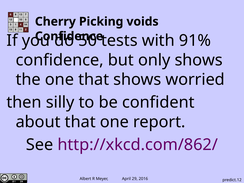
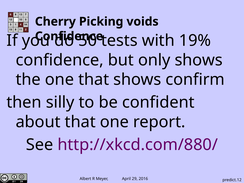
91%: 91% -> 19% (195, 41)
worried: worried -> confirm (195, 80)
http://xkcd.com/862/: http://xkcd.com/862/ -> http://xkcd.com/880/ (138, 145)
